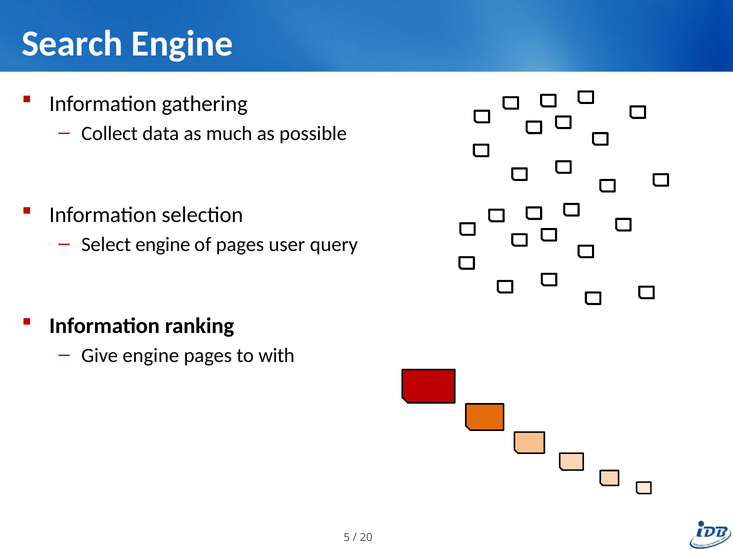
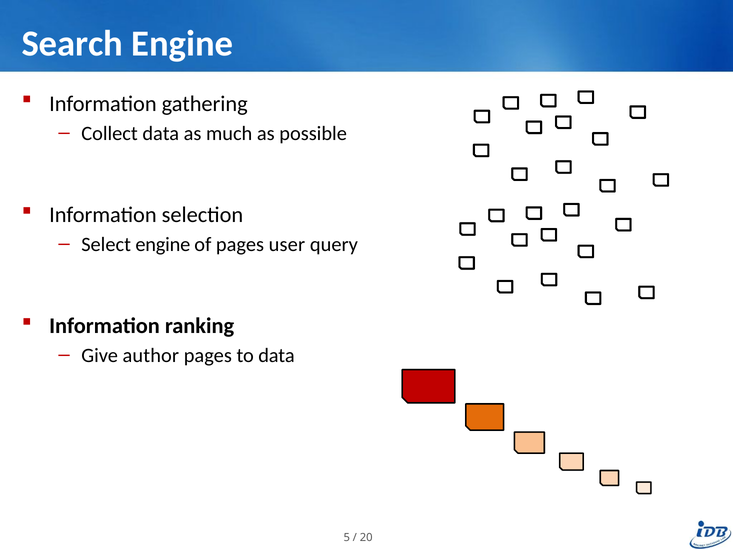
Give engine: engine -> author (151, 356)
to with: with -> data (277, 356)
